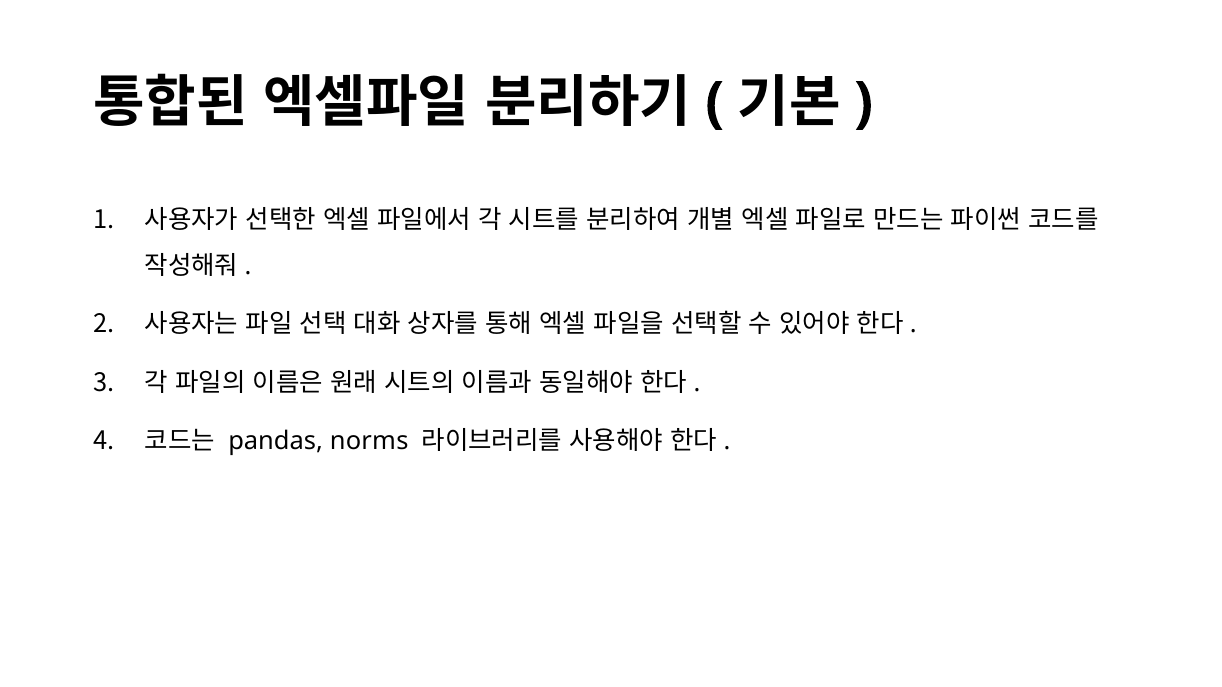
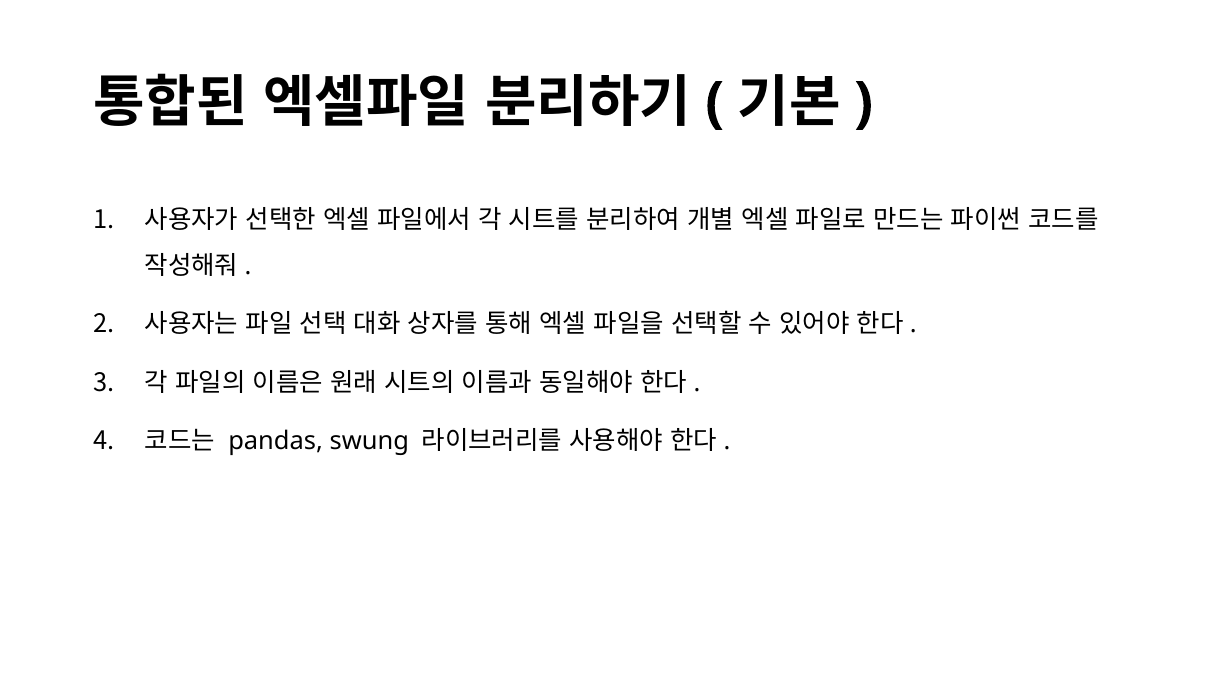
norms: norms -> swung (369, 442)
